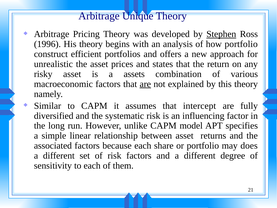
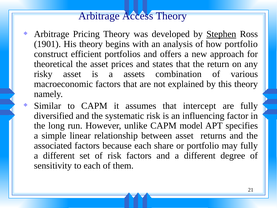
Unique: Unique -> Access (138, 16)
1996: 1996 -> 1901 (47, 44)
unrealistic: unrealistic -> theoretical (53, 64)
are underline: present -> none (145, 84)
may does: does -> fully (249, 146)
